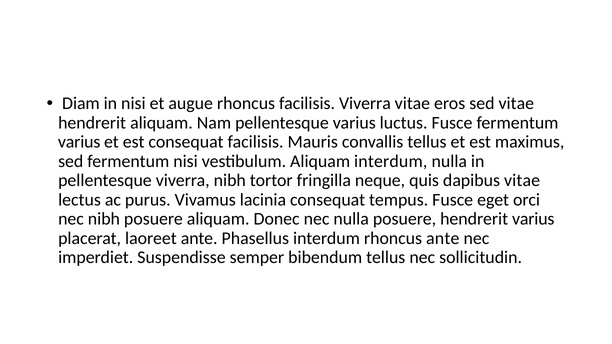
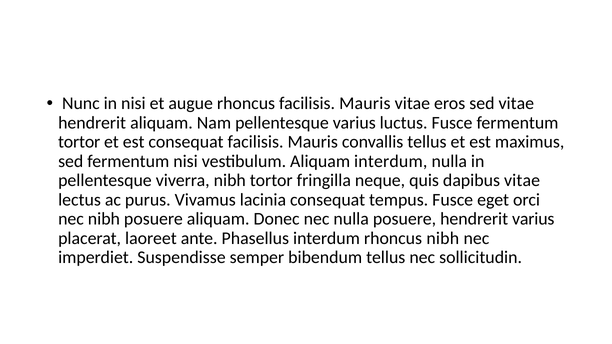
Diam: Diam -> Nunc (81, 103)
rhoncus facilisis Viverra: Viverra -> Mauris (365, 103)
varius: varius -> tortor (79, 142)
rhoncus ante: ante -> nibh (443, 238)
